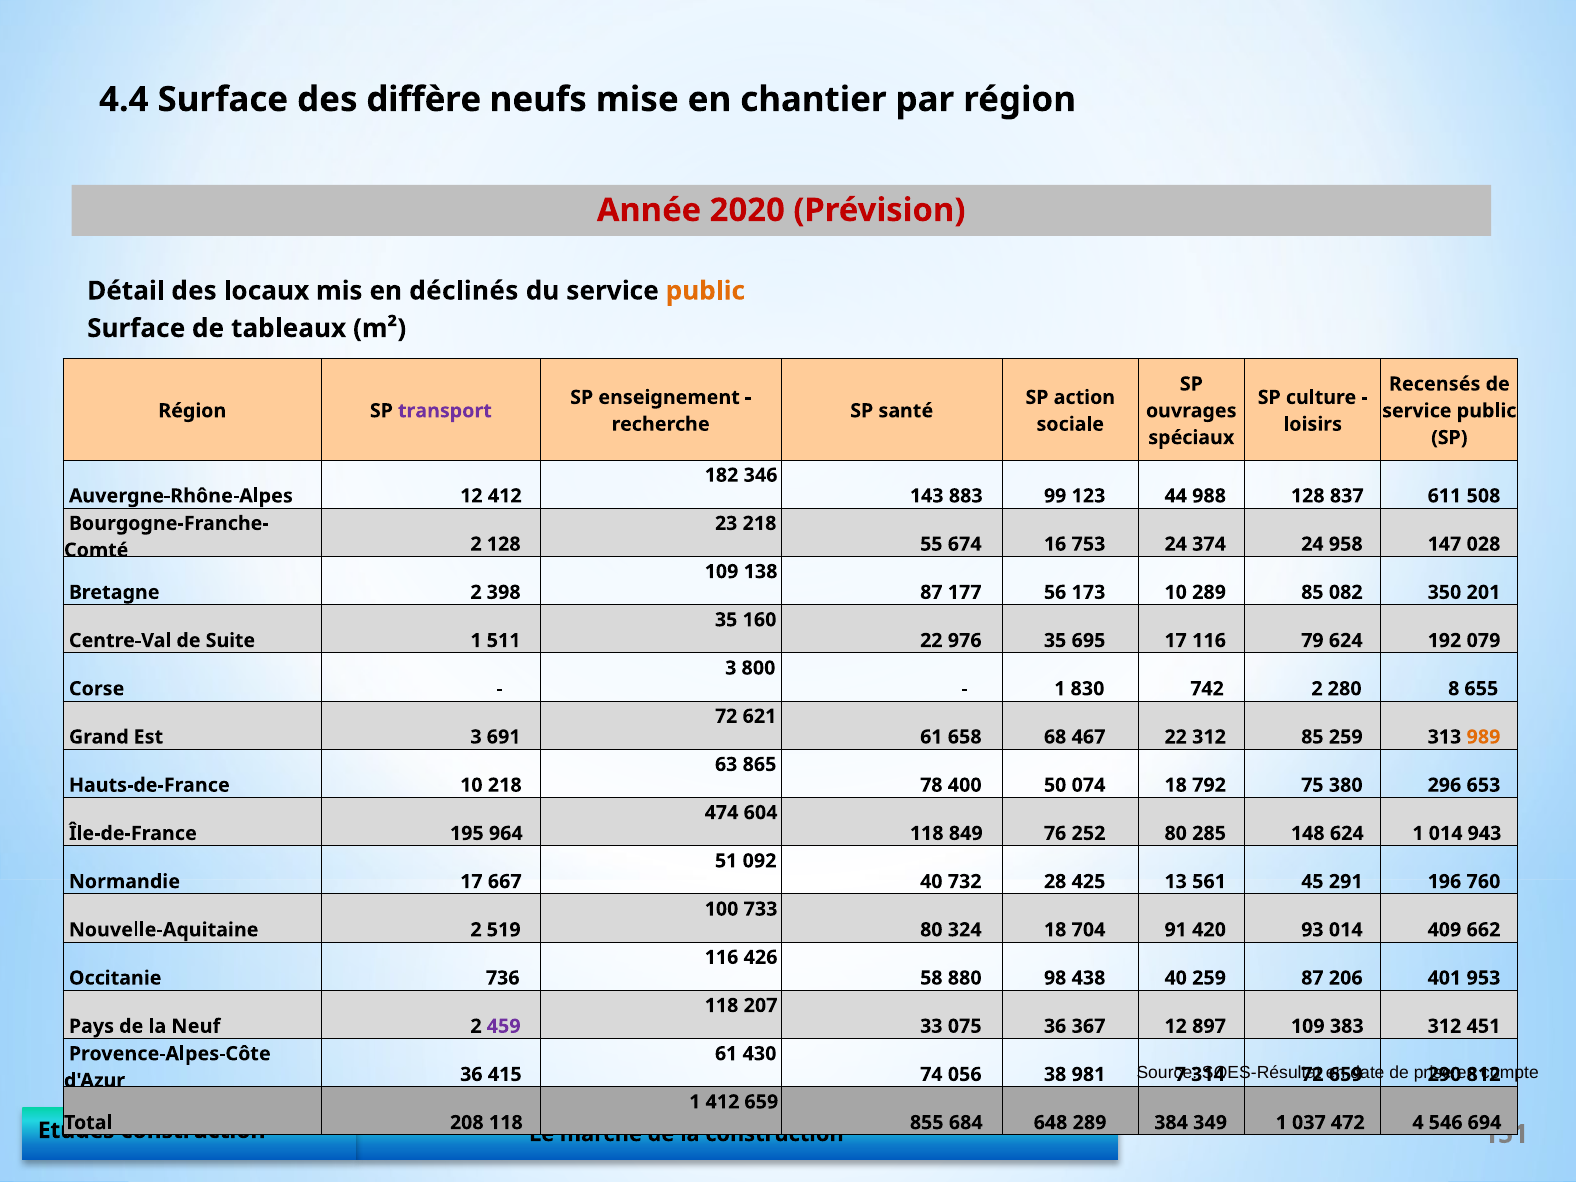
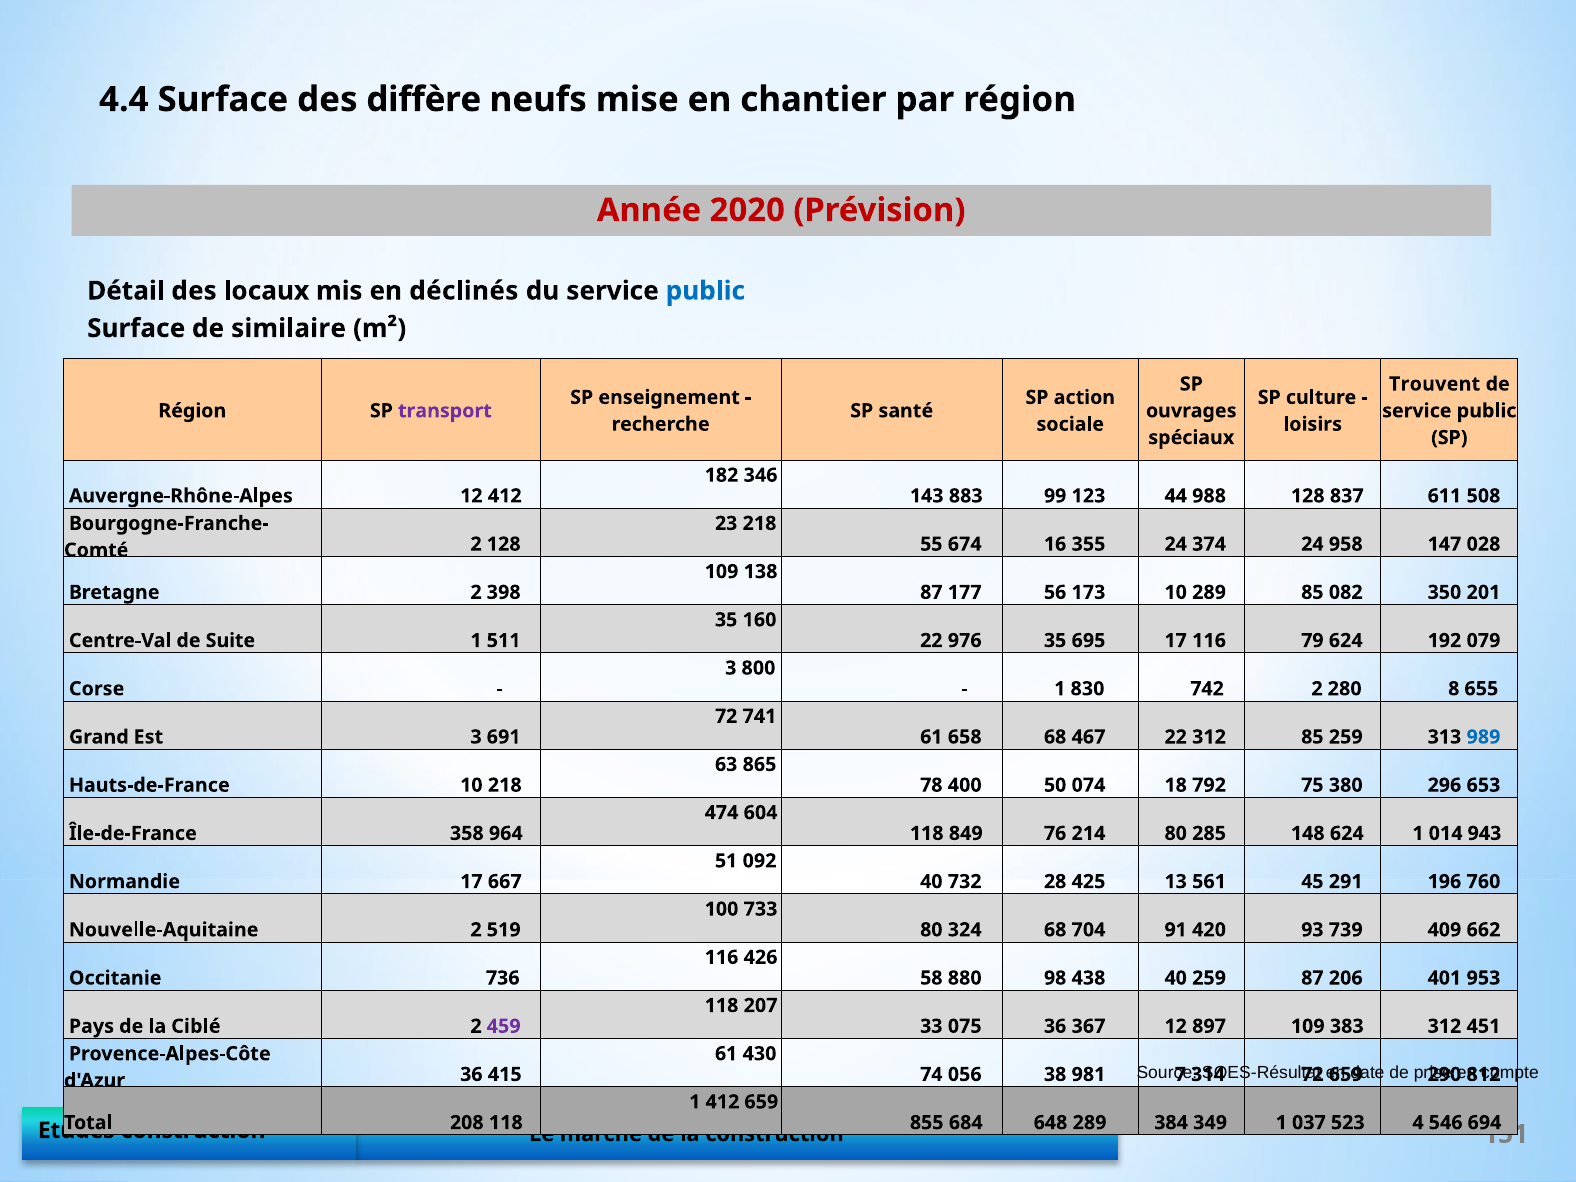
public colour: orange -> blue (705, 291)
tableaux: tableaux -> similaire (288, 328)
Recensés: Recensés -> Trouvent (1435, 384)
753: 753 -> 355 (1088, 544)
621: 621 -> 741 (760, 716)
989 colour: orange -> blue (1483, 737)
195: 195 -> 358 (467, 833)
252: 252 -> 214 (1088, 833)
324 18: 18 -> 68 (1055, 930)
93 014: 014 -> 739 (1346, 930)
Neuf: Neuf -> Ciblé (196, 1026)
472: 472 -> 523 (1348, 1123)
